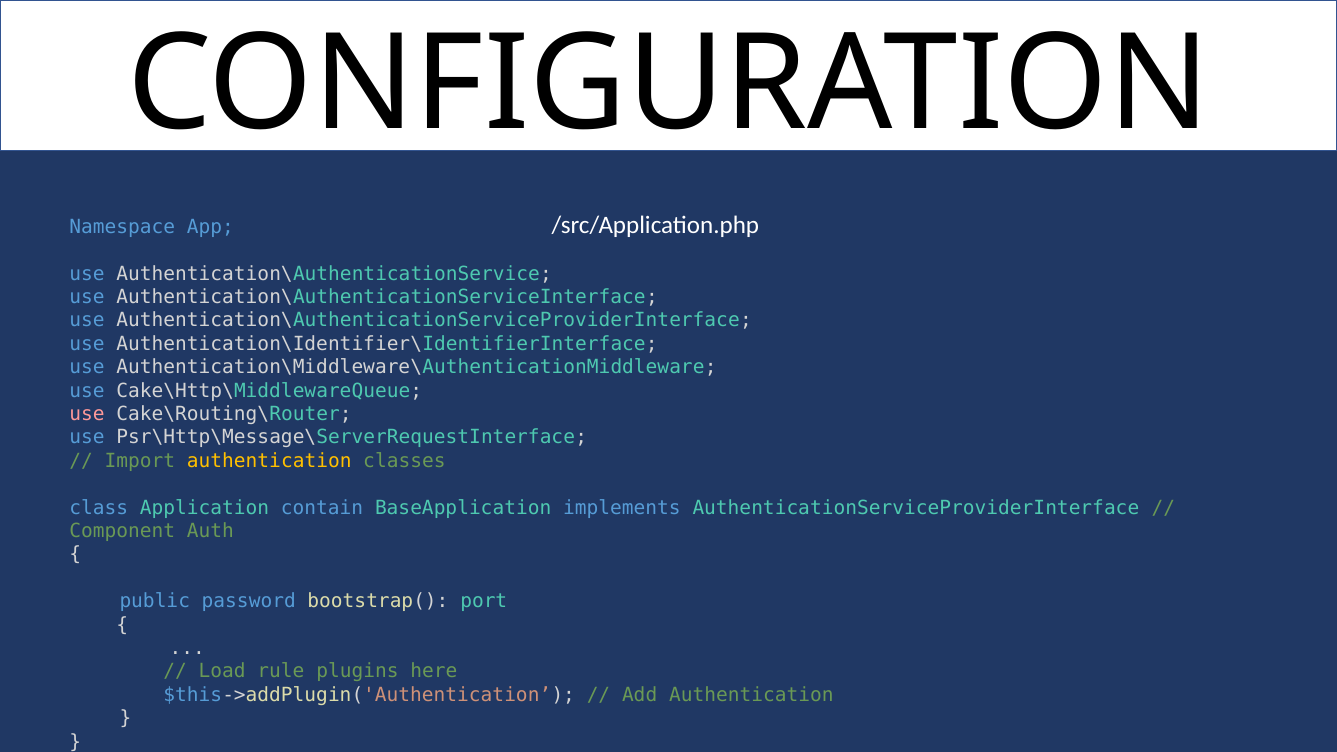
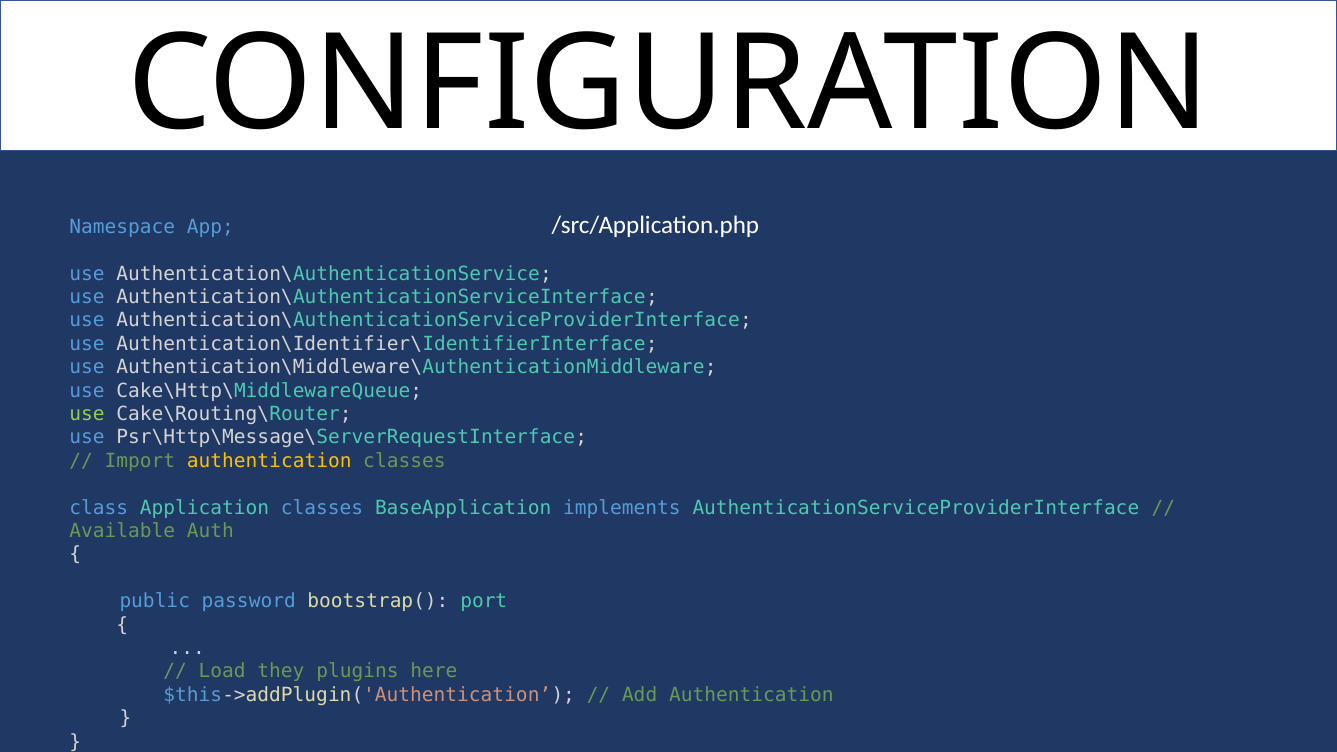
use colour: pink -> light green (87, 414)
Application contain: contain -> classes (322, 508)
Component: Component -> Available (122, 531)
rule: rule -> they (281, 672)
